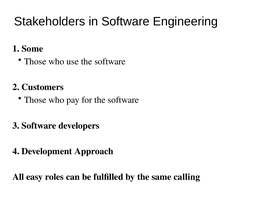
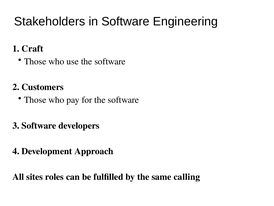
Some: Some -> Craft (32, 49)
easy: easy -> sites (35, 176)
